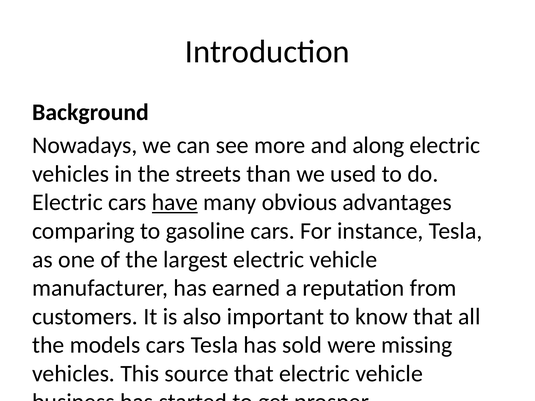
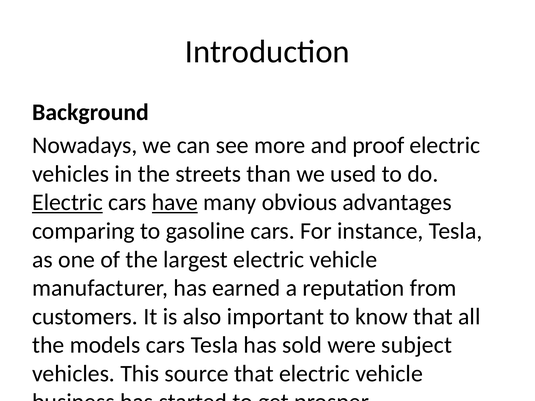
along: along -> proof (378, 146)
Electric underline: none -> present (67, 203)
missing: missing -> subject (417, 345)
